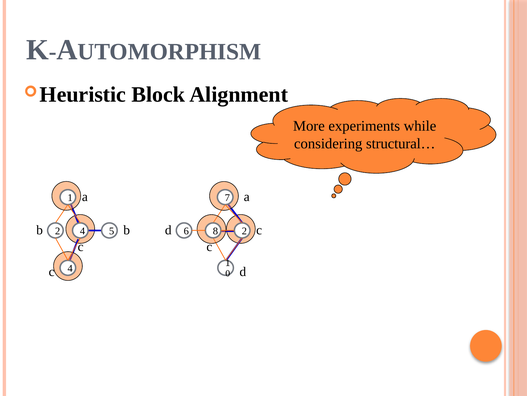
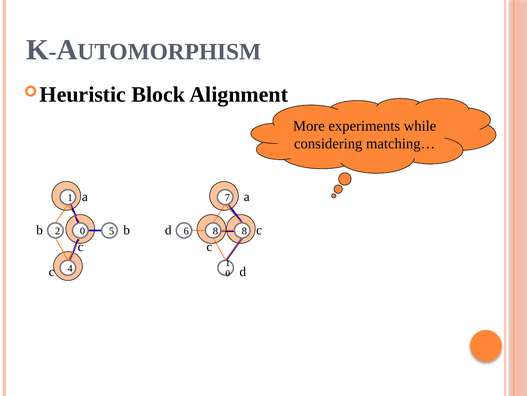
structural…: structural… -> matching… (401, 143)
2 4: 4 -> 0 (83, 231)
8 2: 2 -> 8 (244, 231)
